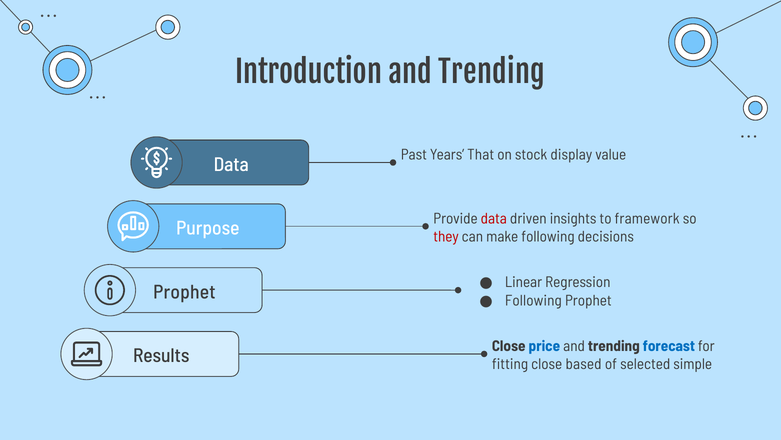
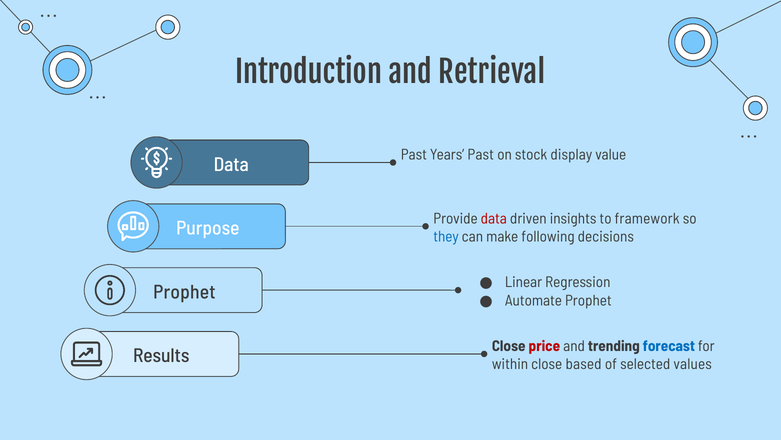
Introduction and Trending: Trending -> Retrieval (492, 73)
Years That: That -> Past (481, 154)
they colour: red -> blue (446, 236)
Following: Following -> Automate (533, 300)
price colour: blue -> red (544, 346)
fitting: fitting -> within (510, 364)
simple: simple -> values (693, 364)
